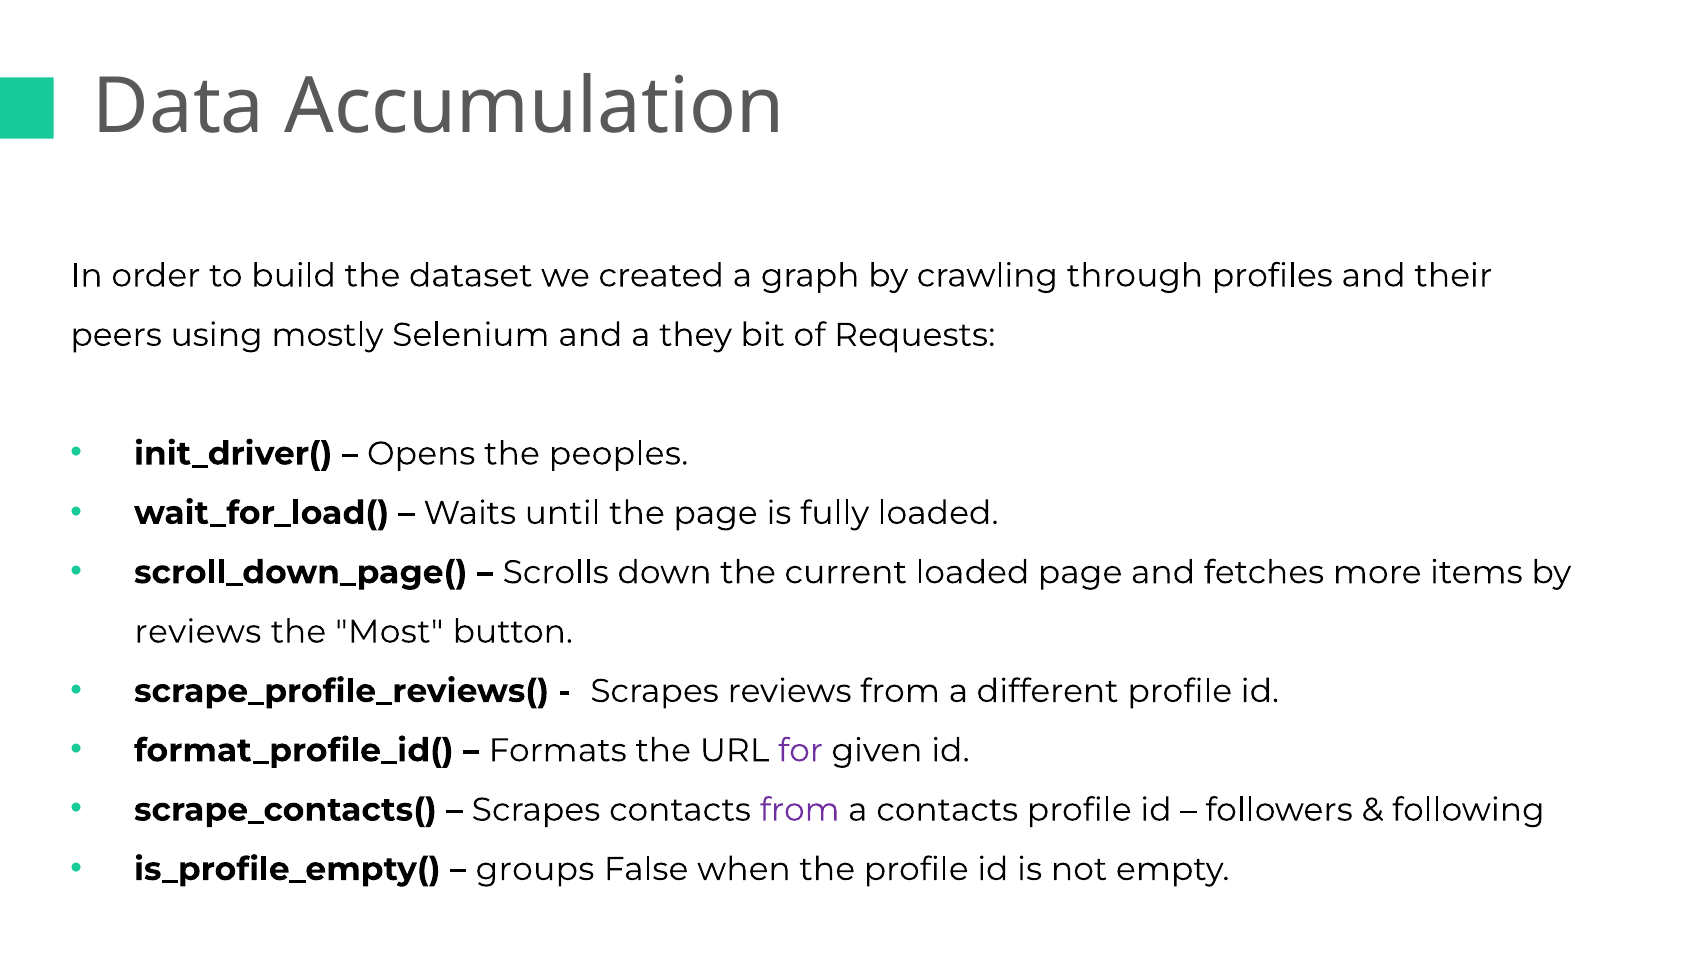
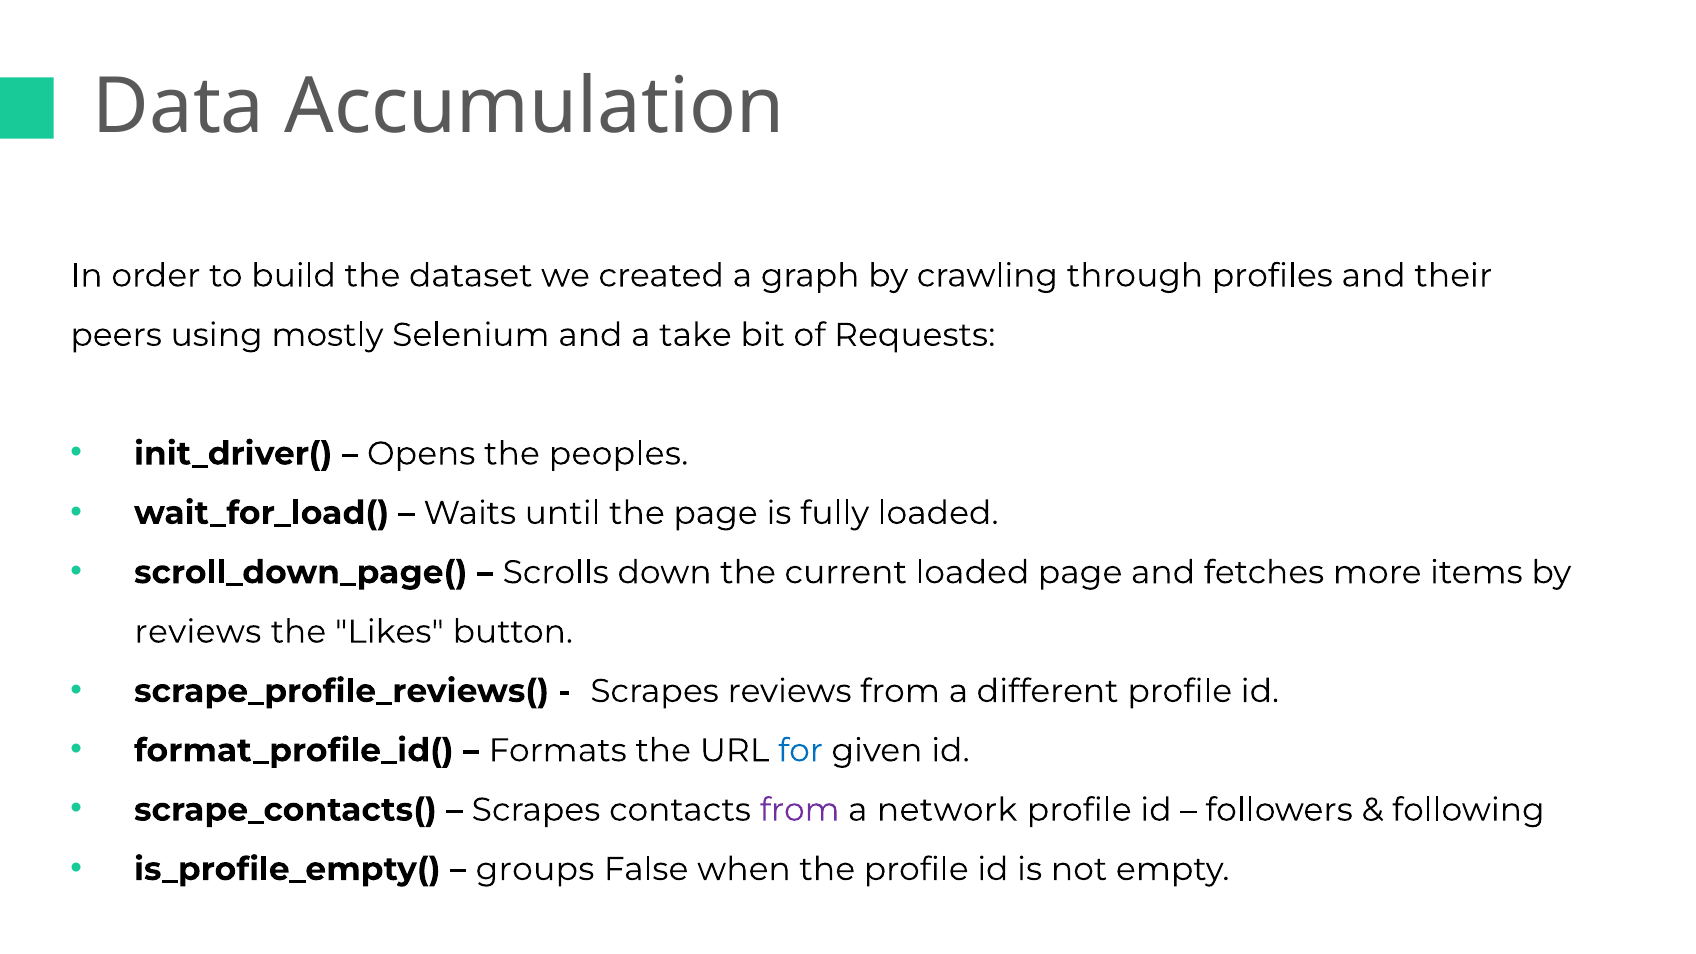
they: they -> take (695, 335)
Most: Most -> Likes (389, 632)
for colour: purple -> blue (801, 751)
a contacts: contacts -> network (947, 810)
